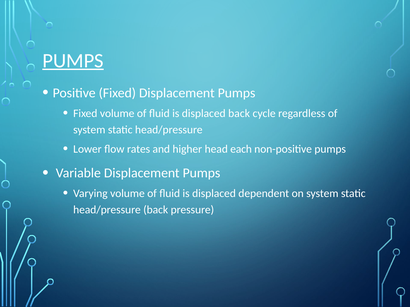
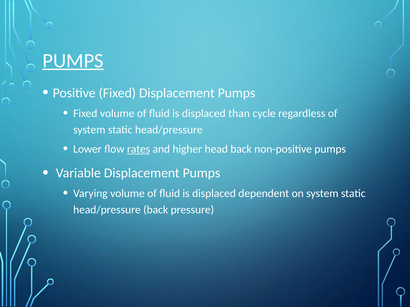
displaced back: back -> than (239, 114)
rates underline: none -> present (139, 149)
head each: each -> back (241, 149)
